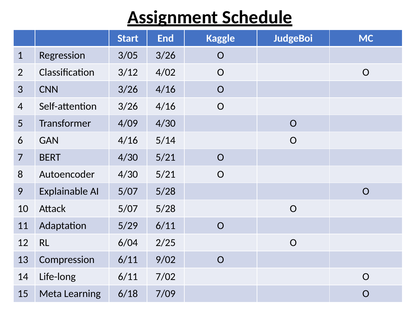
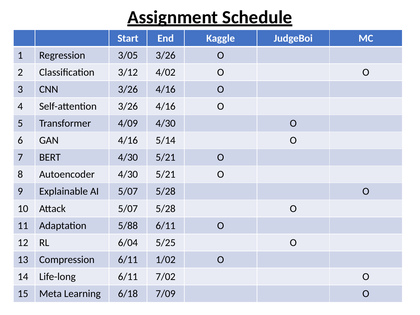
5/29: 5/29 -> 5/88 (128, 226)
2/25: 2/25 -> 5/25 (166, 243)
9/02: 9/02 -> 1/02 (166, 260)
